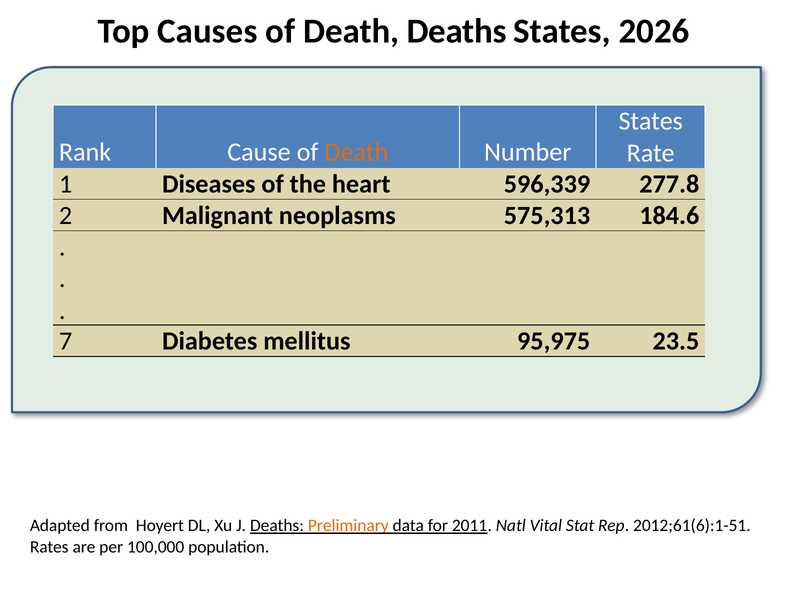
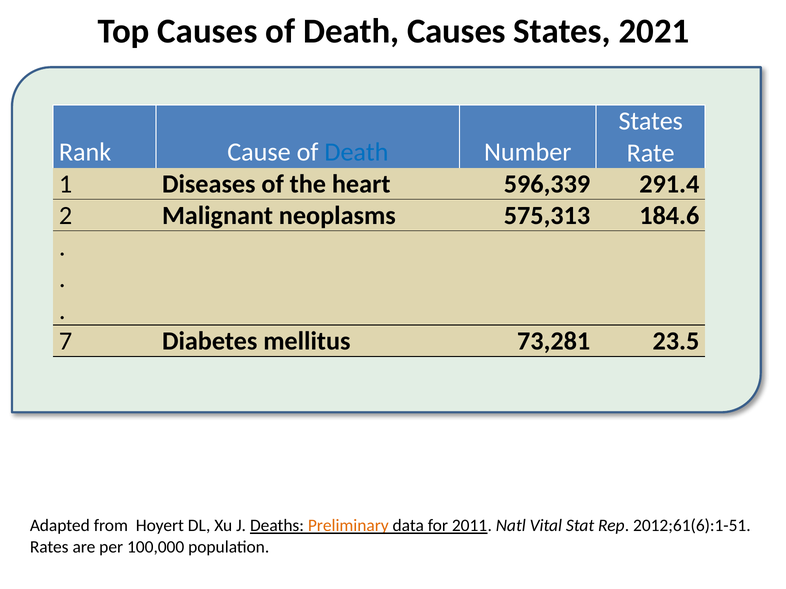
Death Deaths: Deaths -> Causes (456, 31)
2026: 2026 -> 2021 (654, 31)
Death colour: orange -> blue (356, 152)
277.8: 277.8 -> 291.4 (669, 184)
95,975: 95,975 -> 73,281 (554, 341)
